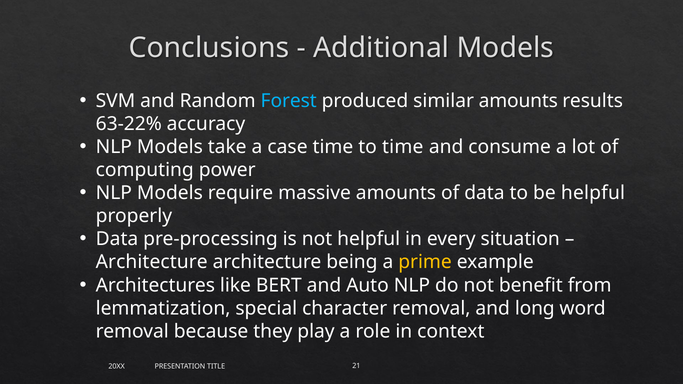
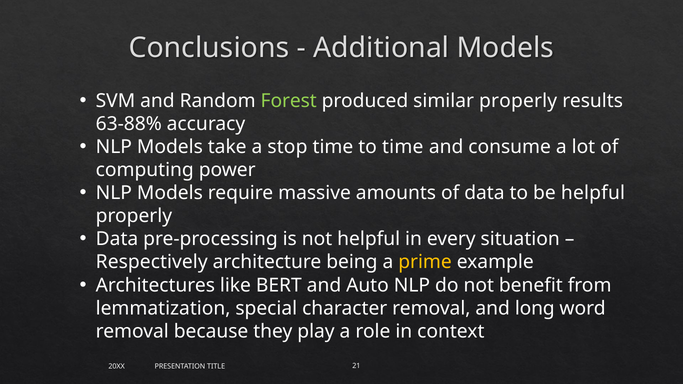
Forest colour: light blue -> light green (289, 101)
similar amounts: amounts -> properly (518, 101)
63-22%: 63-22% -> 63-88% (129, 124)
case: case -> stop (287, 147)
Architecture: Architecture -> Respectively (152, 262)
